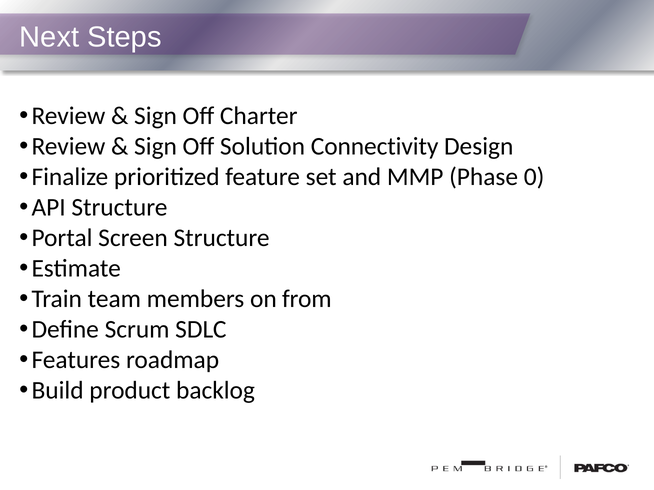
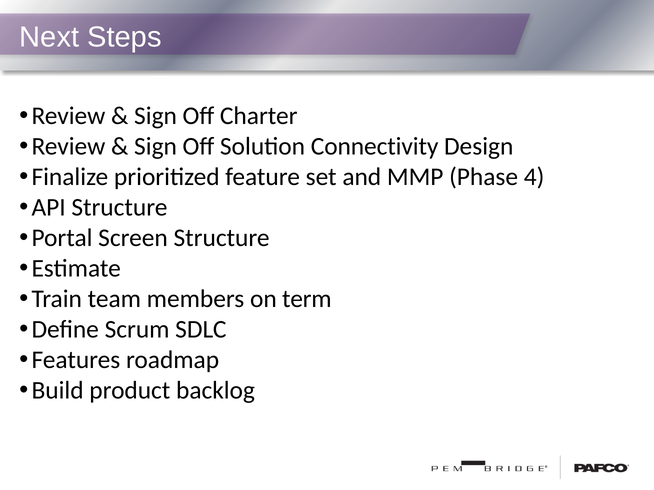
0: 0 -> 4 (534, 177)
from: from -> term (307, 299)
